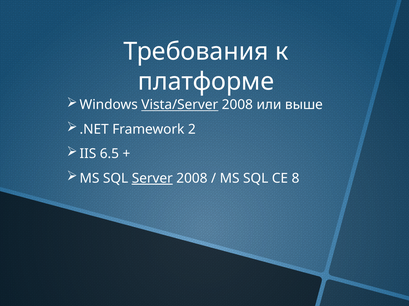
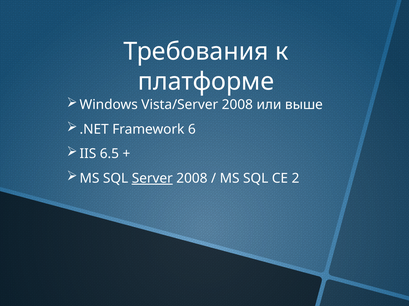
Vista/Server underline: present -> none (180, 105)
2: 2 -> 6 (192, 130)
8: 8 -> 2 (296, 179)
